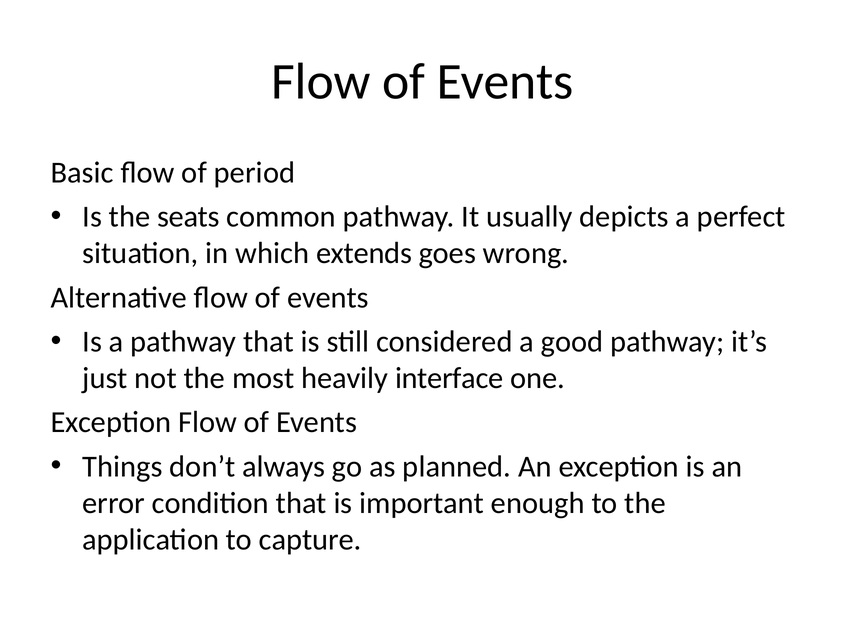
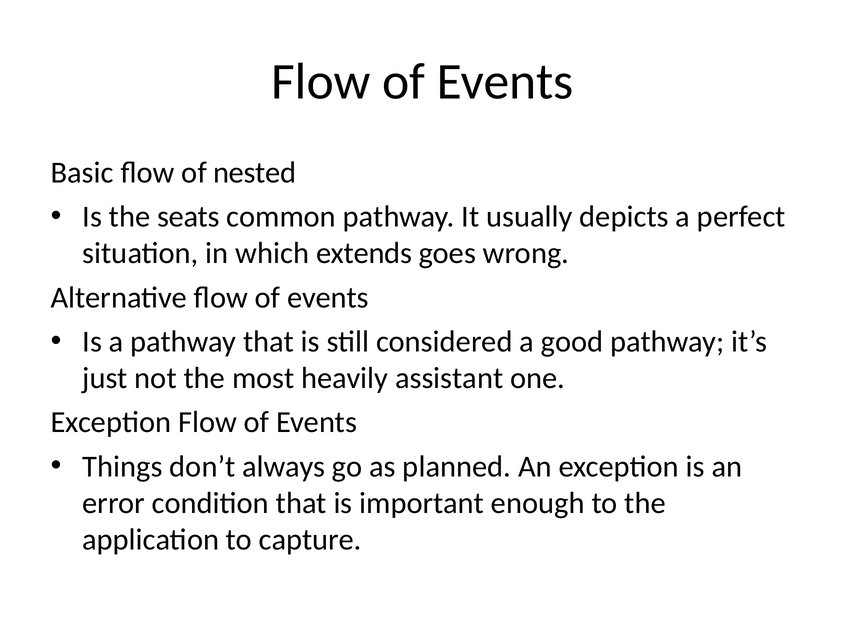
period: period -> nested (255, 173)
interface: interface -> assistant (449, 378)
